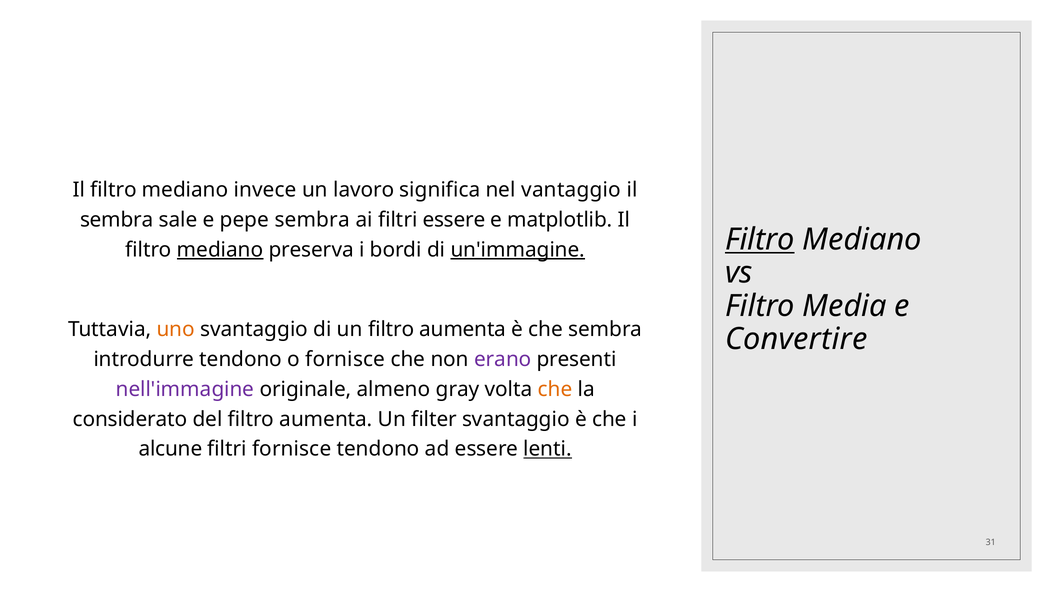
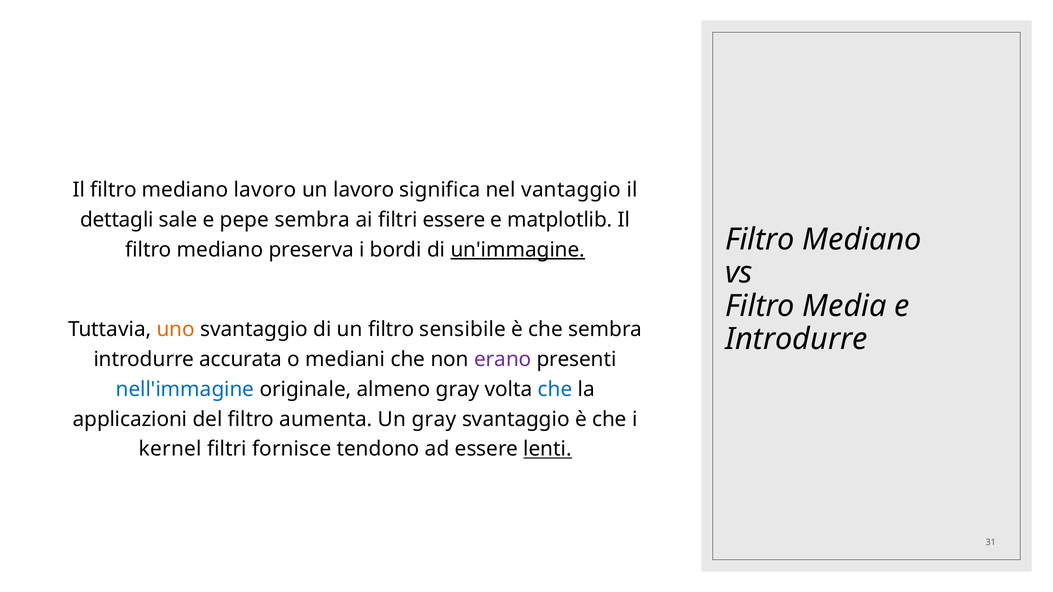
mediano invece: invece -> lavoro (265, 190)
sembra: sembra -> dettagli (117, 220)
Filtro underline: present -> none (760, 240)
mediano underline: present -> none (220, 250)
un filtro aumenta: aumenta -> sensibile (463, 330)
Convertire: Convertire -> Introdurre (796, 339)
introdurre tendono: tendono -> accurata (241, 359)
o fornisce: fornisce -> mediani (345, 359)
nell'immagine colour: purple -> blue (185, 389)
che colour: orange -> blue (555, 389)
considerato: considerato -> applicazioni (130, 419)
Un filter: filter -> gray (434, 419)
alcune: alcune -> kernel (170, 449)
